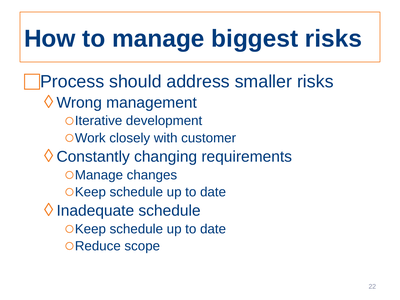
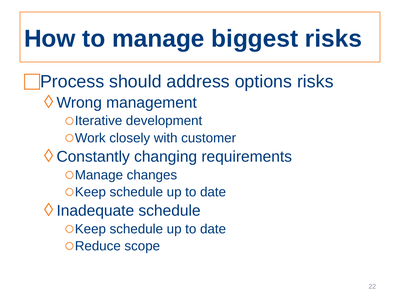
smaller: smaller -> options (263, 82)
